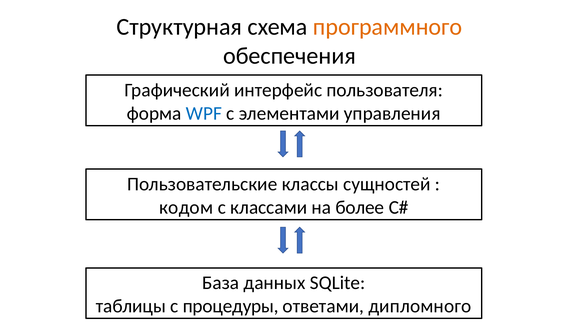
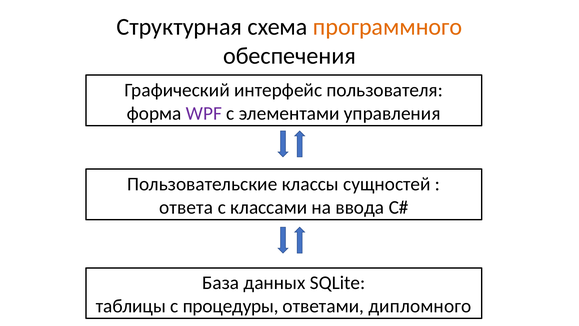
WPF colour: blue -> purple (204, 113)
кодом: кодом -> ответа (186, 207)
более: более -> ввода (360, 207)
